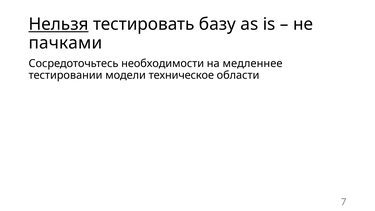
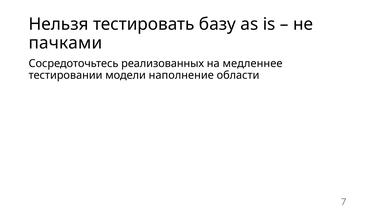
Нельзя underline: present -> none (59, 24)
необходимости: необходимости -> реализованных (163, 63)
техническое: техническое -> наполнение (181, 75)
